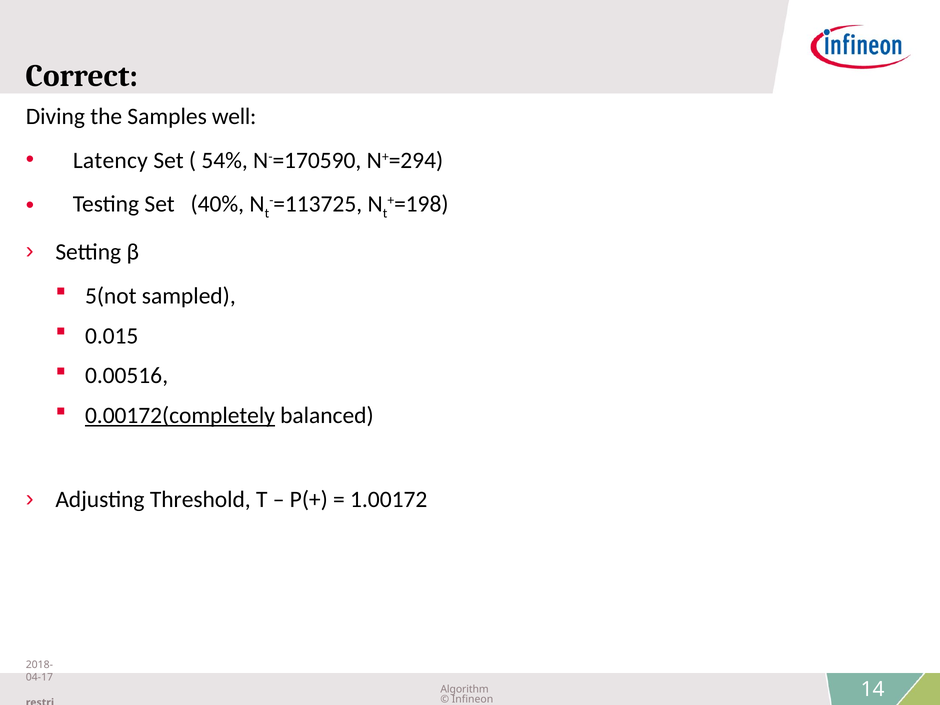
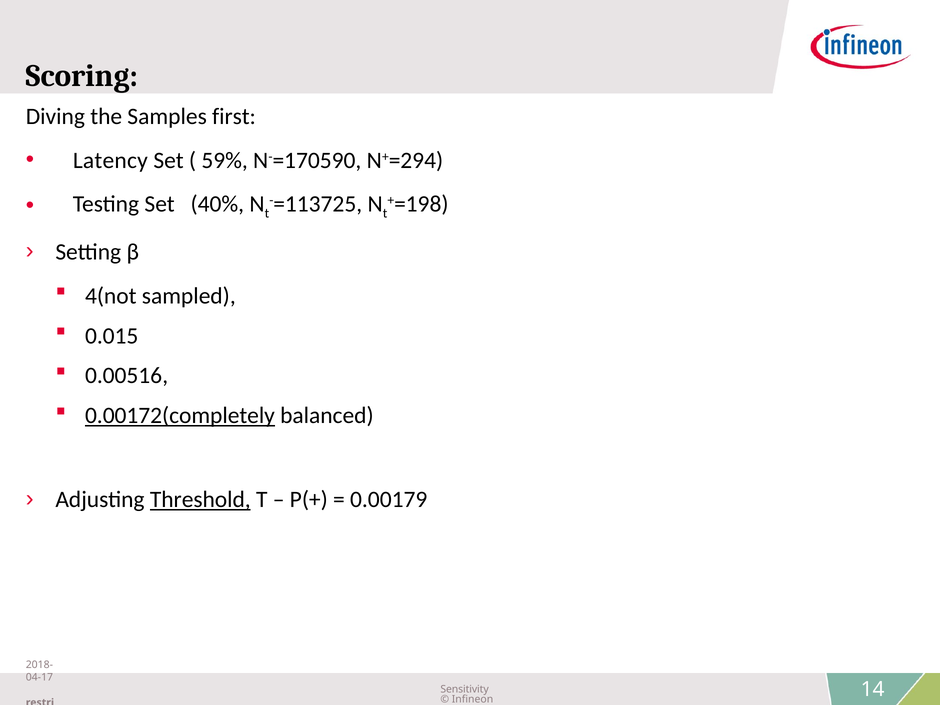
Correct: Correct -> Scoring (82, 76)
well: well -> first (234, 117)
54%: 54% -> 59% (225, 160)
5(not: 5(not -> 4(not (111, 296)
Threshold underline: none -> present (200, 500)
1.00172: 1.00172 -> 0.00179 (389, 500)
Algorithm: Algorithm -> Sensitivity (465, 689)
